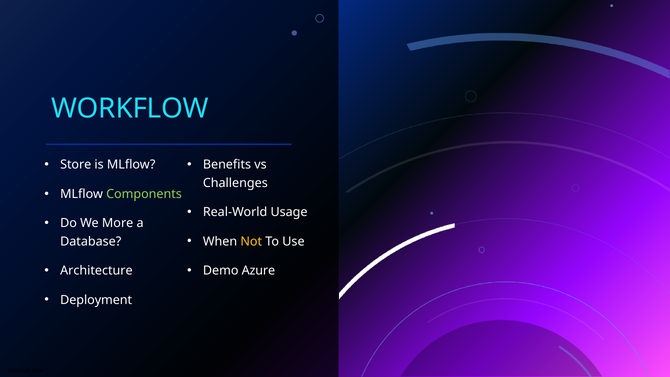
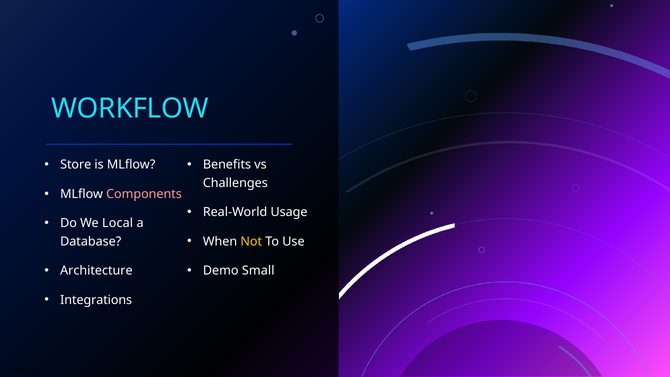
Components colour: light green -> pink (144, 194)
More: More -> Local (118, 223)
Azure: Azure -> Small (258, 271)
Deployment: Deployment -> Integrations (96, 300)
